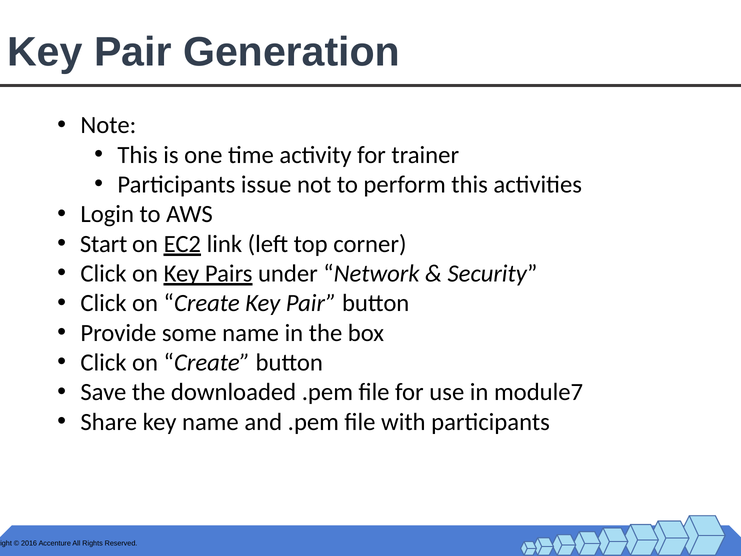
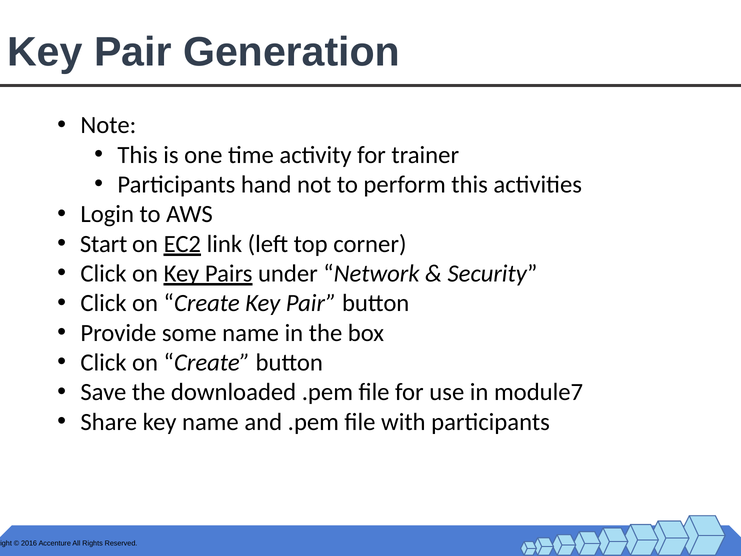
issue: issue -> hand (266, 185)
